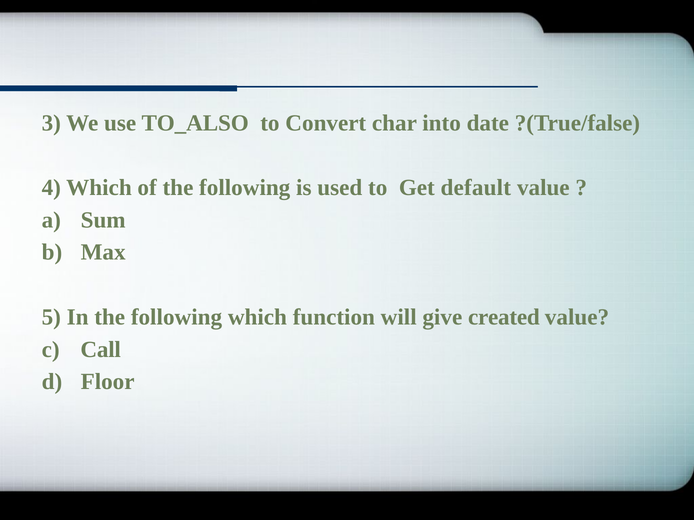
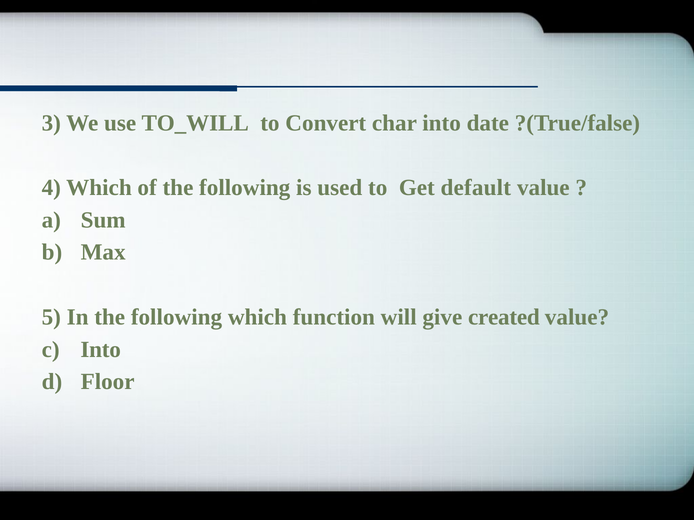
TO_ALSO: TO_ALSO -> TO_WILL (195, 123)
Call: Call -> Into (101, 350)
